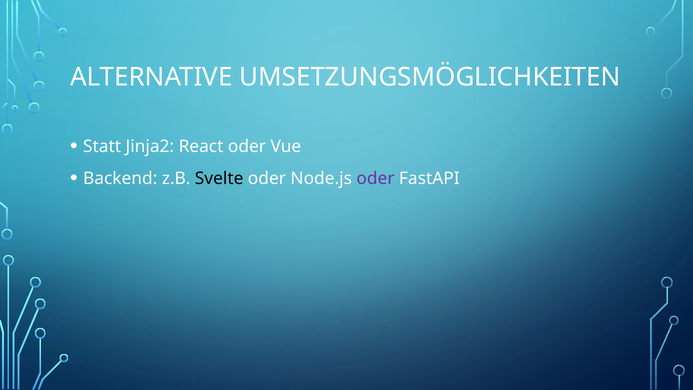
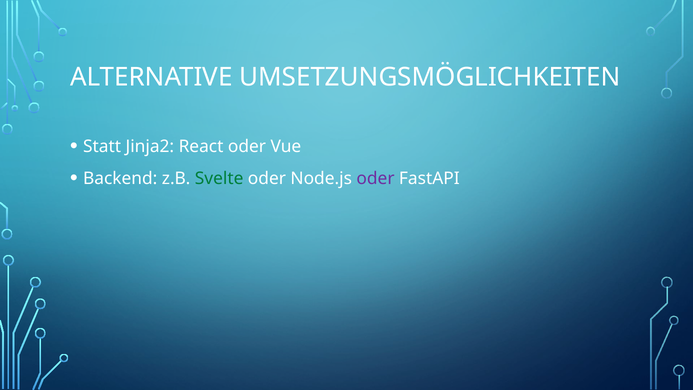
Svelte colour: black -> green (219, 178)
